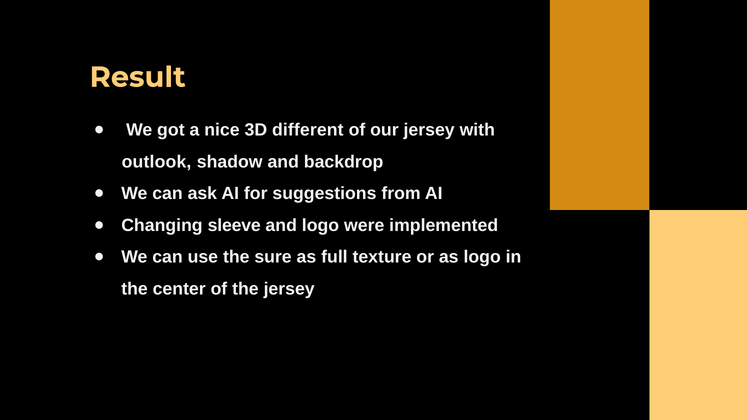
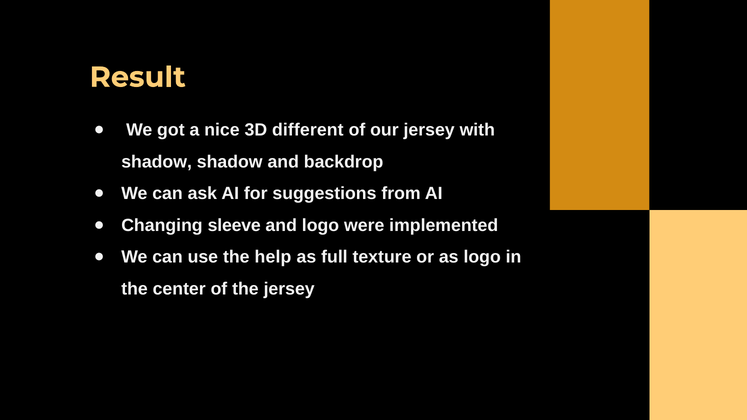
outlook: outlook -> shadow (157, 162)
sure: sure -> help (273, 257)
